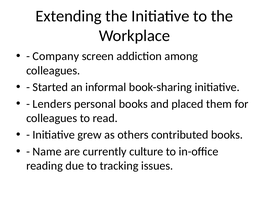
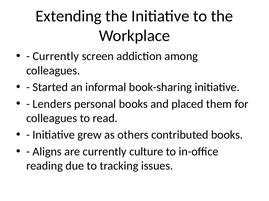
Company: Company -> Currently (56, 56)
Name: Name -> Aligns (47, 152)
